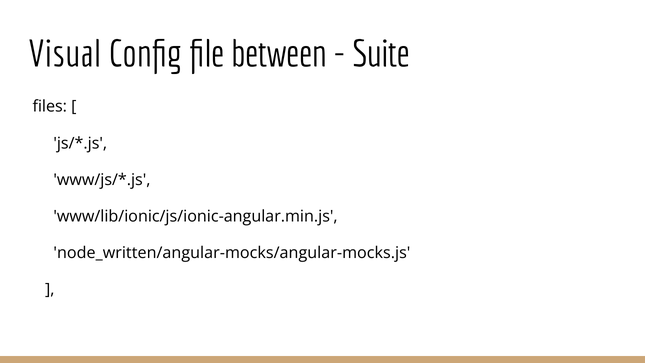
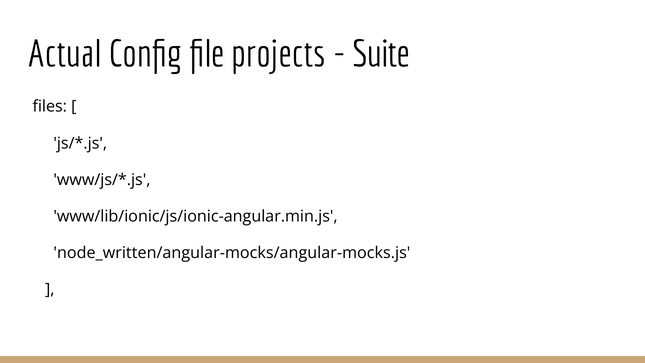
Visual: Visual -> Actual (65, 55)
between: between -> projects (279, 55)
